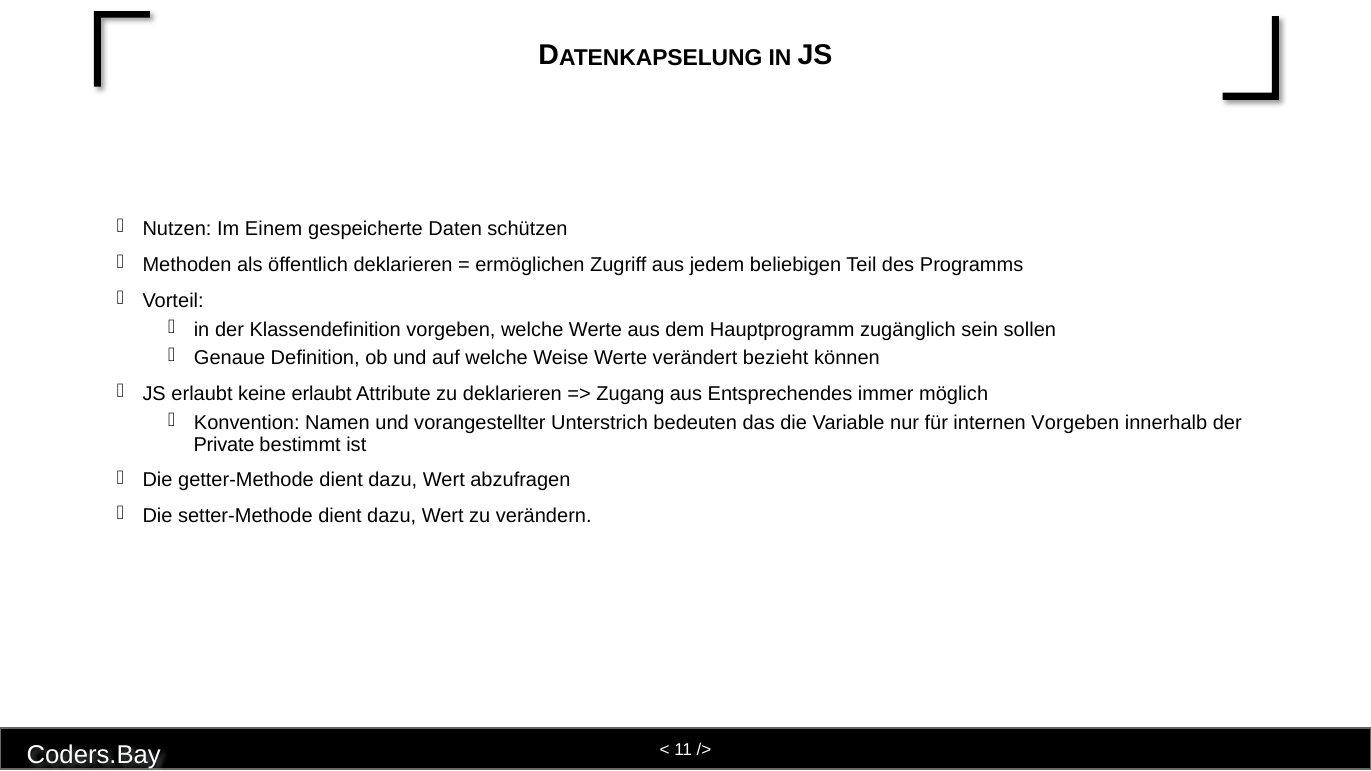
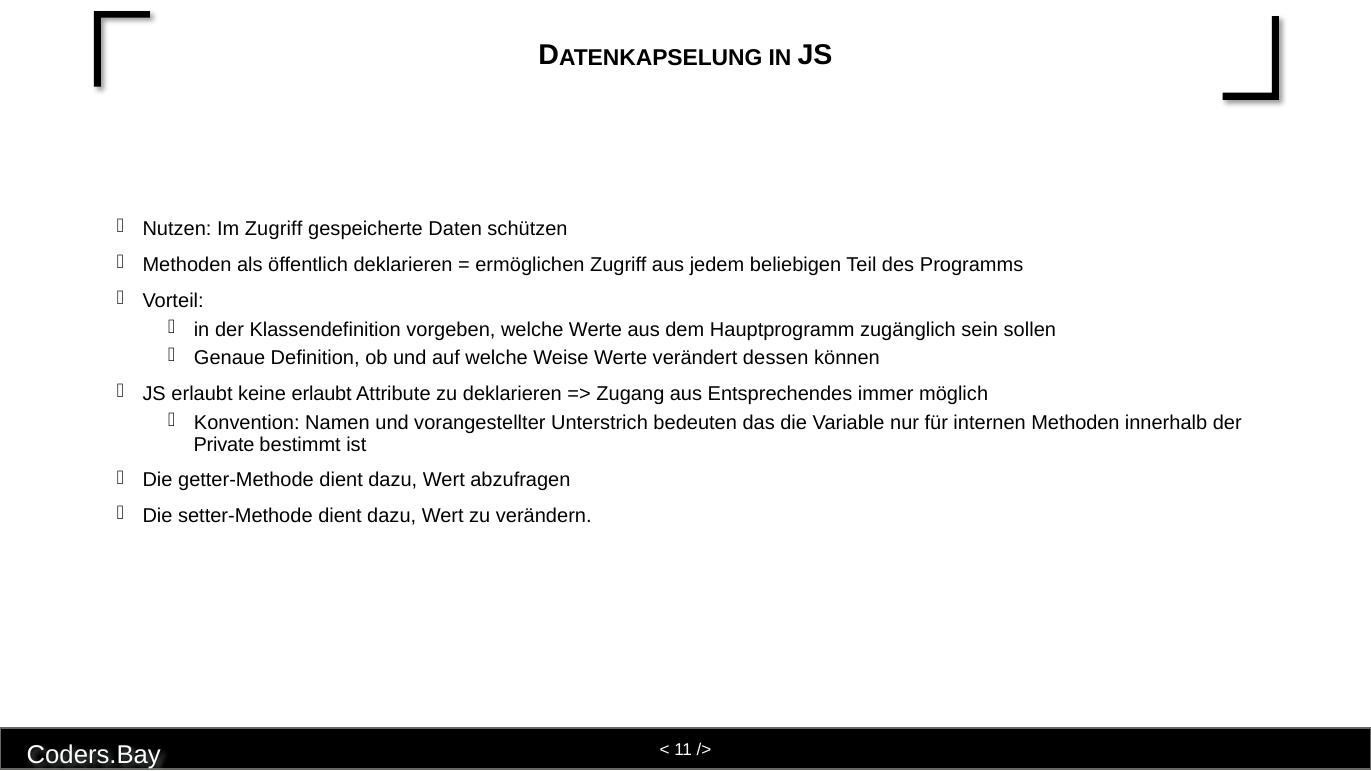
Im Einem: Einem -> Zugriff (274, 229)
bezieht: bezieht -> dessen (776, 358)
internen Vorgeben: Vorgeben -> Methoden (1076, 423)
